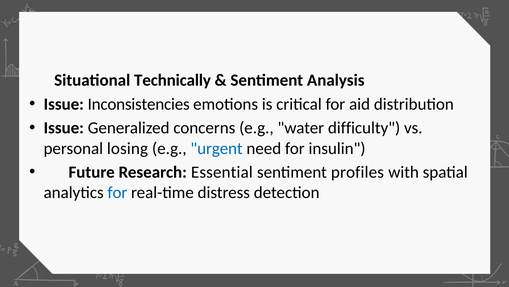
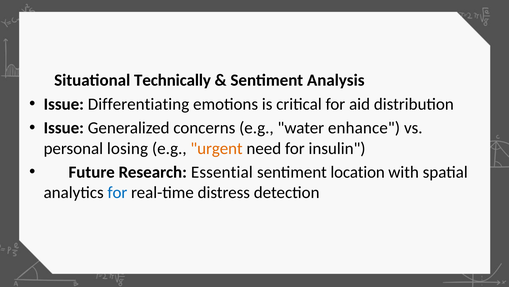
Inconsistencies: Inconsistencies -> Differentiating (139, 104)
difficulty: difficulty -> enhance (364, 128)
urgent colour: blue -> orange (217, 148)
profiles: profiles -> location (358, 172)
